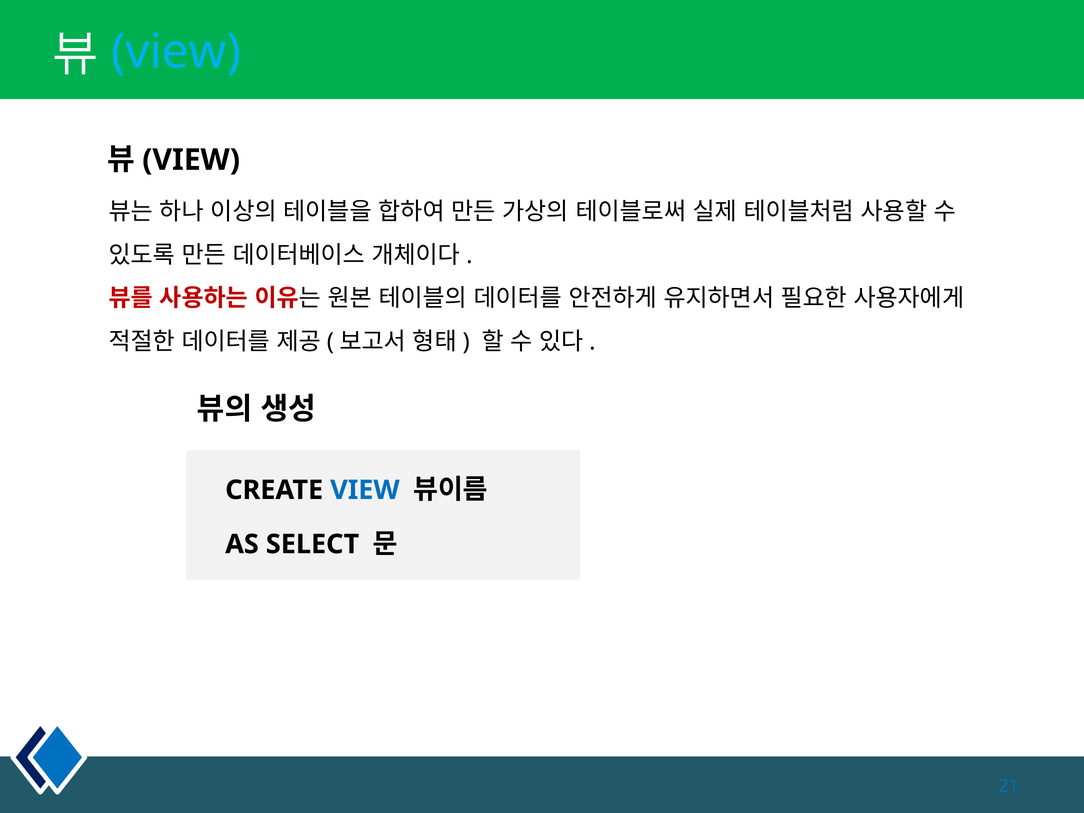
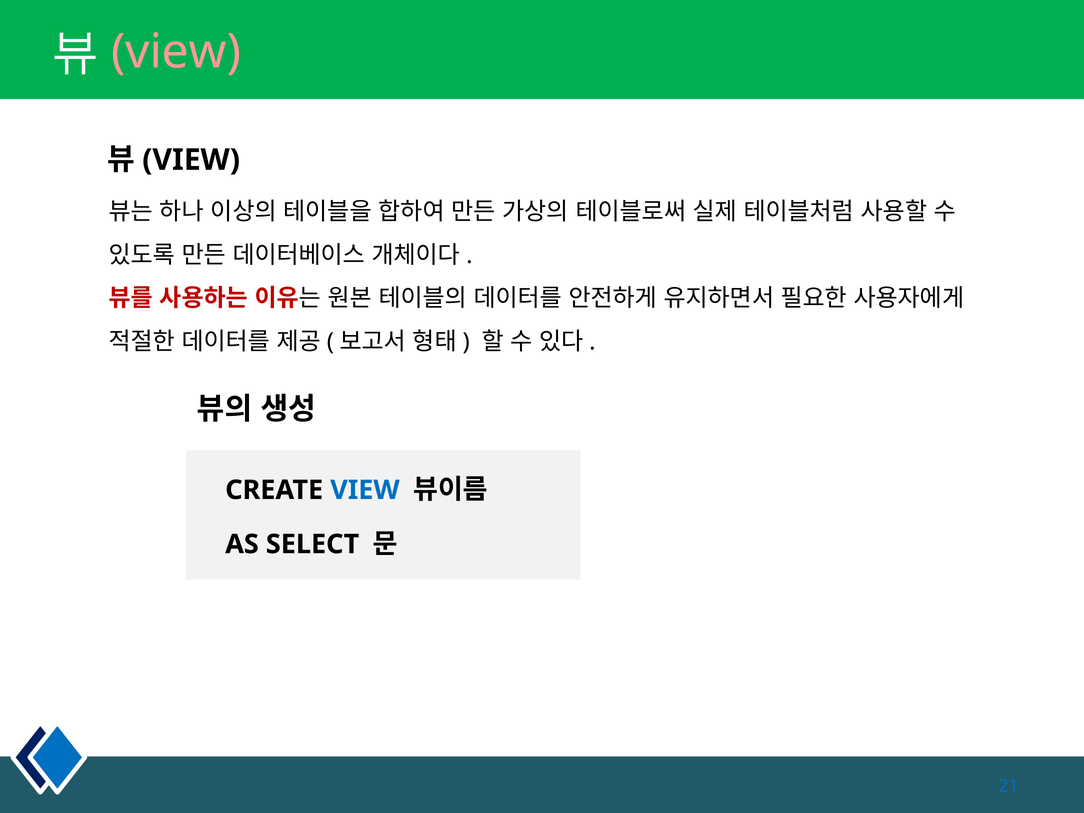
view colour: light blue -> pink (176, 52)
